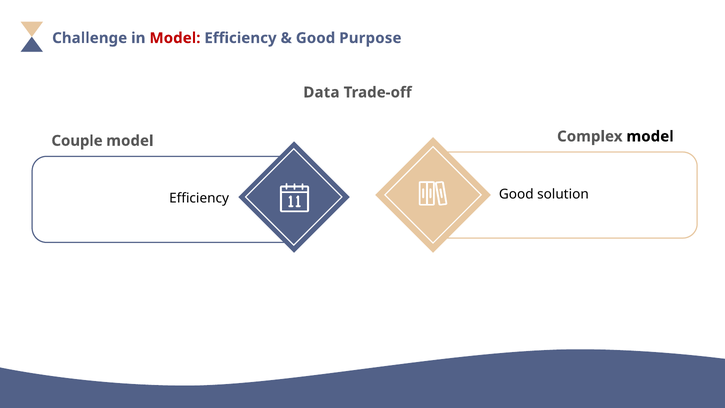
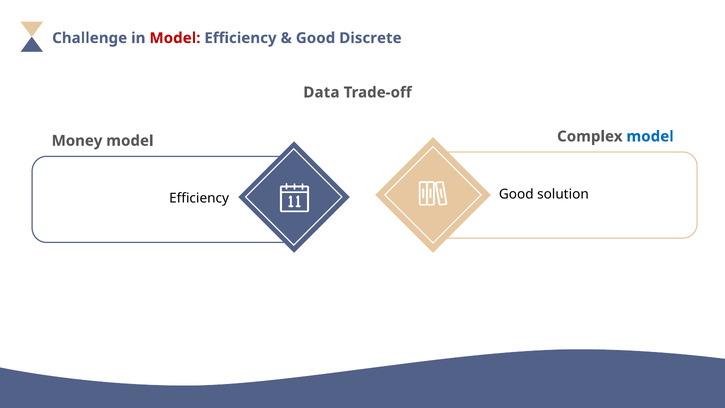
Purpose: Purpose -> Discrete (370, 38)
model colour: black -> blue (650, 136)
Couple: Couple -> Money (77, 141)
